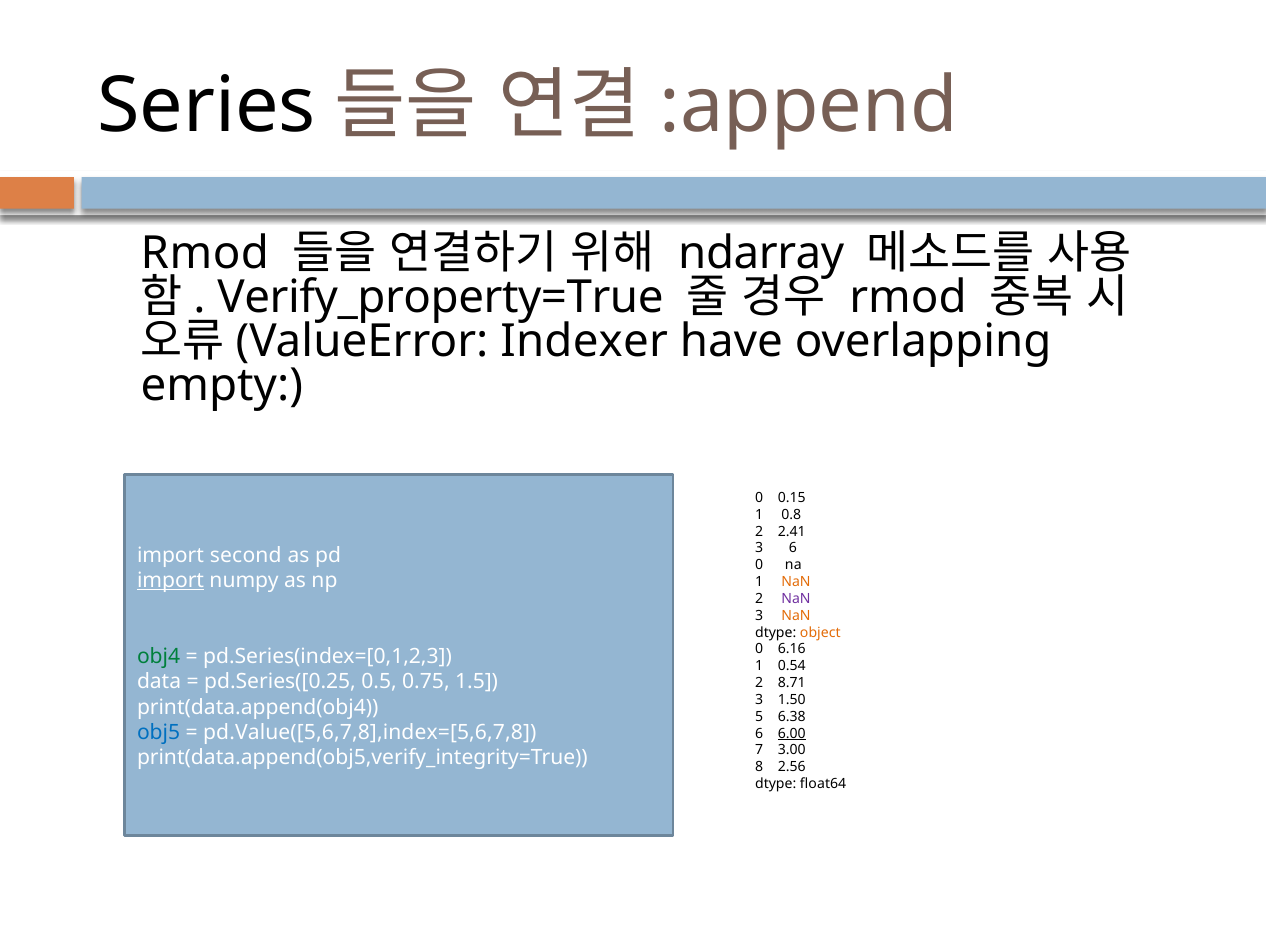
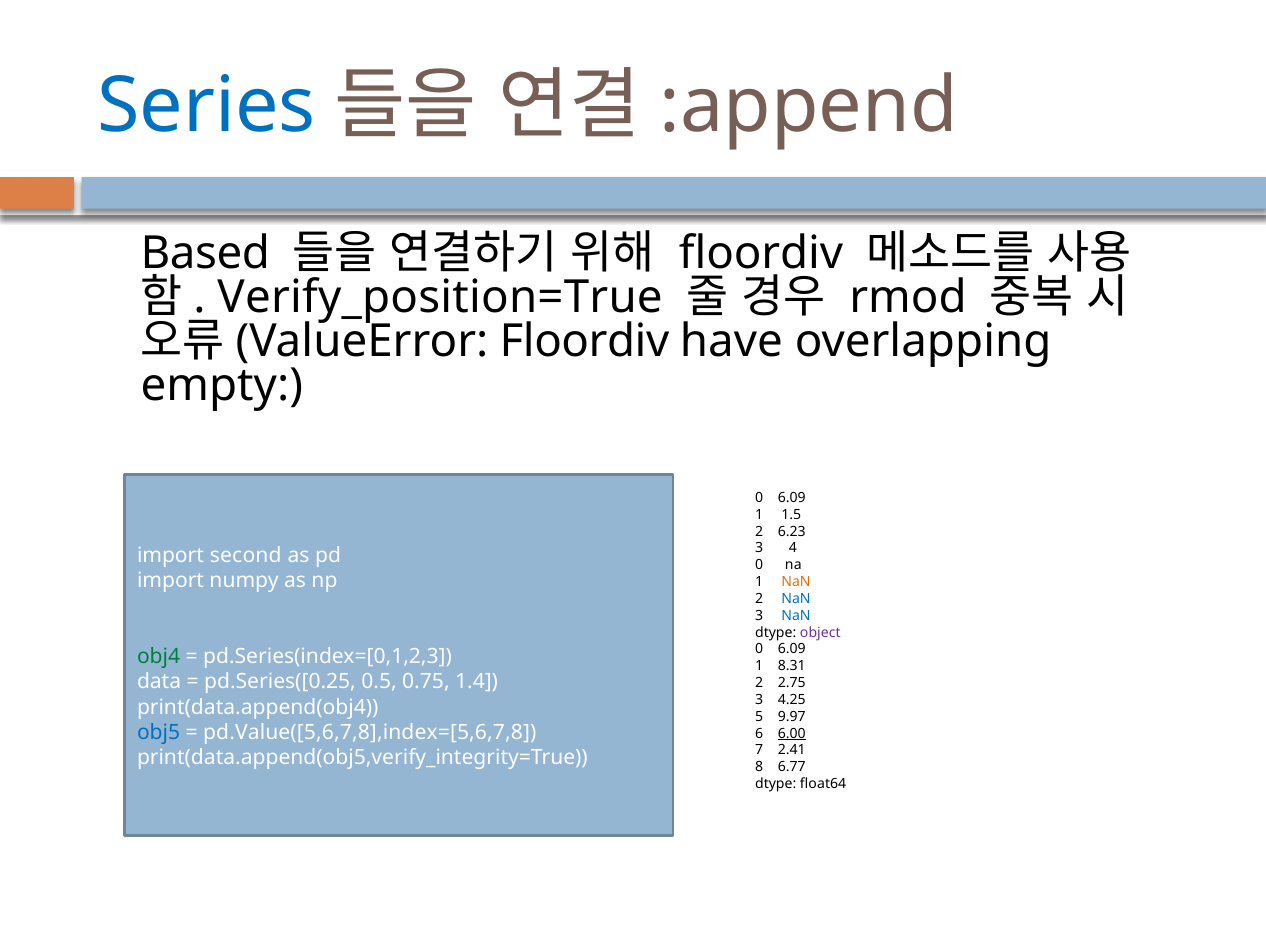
Series colour: black -> blue (207, 106)
Rmod: Rmod -> Based (205, 254)
ndarray: ndarray -> floordiv (761, 254)
Verify_property=True: Verify_property=True -> Verify_position=True (440, 298)
Indexer: Indexer -> Floordiv (584, 341)
0.15: 0.15 -> 6.09 (792, 498)
0.8: 0.8 -> 1.5 (791, 515)
2.41: 2.41 -> 6.23 (792, 532)
3 6: 6 -> 4 (793, 549)
import underline: present -> none (171, 581)
NaN colour: purple -> blue (796, 599)
NaN colour: orange -> blue (796, 616)
object colour: orange -> purple (820, 633)
6.16: 6.16 -> 6.09 (792, 650)
0.54: 0.54 -> 8.31 (792, 666)
1.5: 1.5 -> 1.4 (477, 682)
8.71: 8.71 -> 2.75 (792, 683)
1.50: 1.50 -> 4.25 (792, 700)
6.38: 6.38 -> 9.97 (792, 717)
3.00: 3.00 -> 2.41 (792, 751)
2.56: 2.56 -> 6.77 (792, 768)
